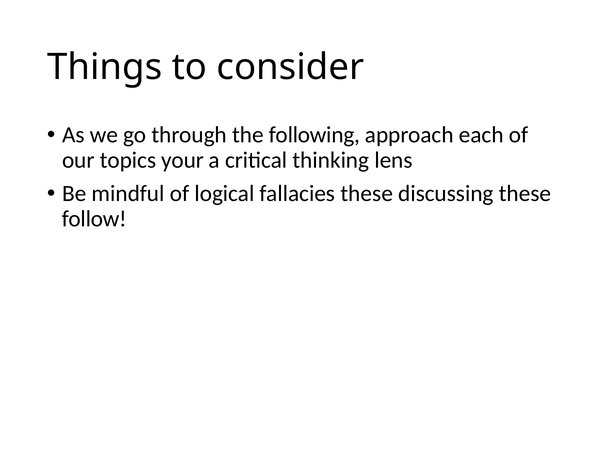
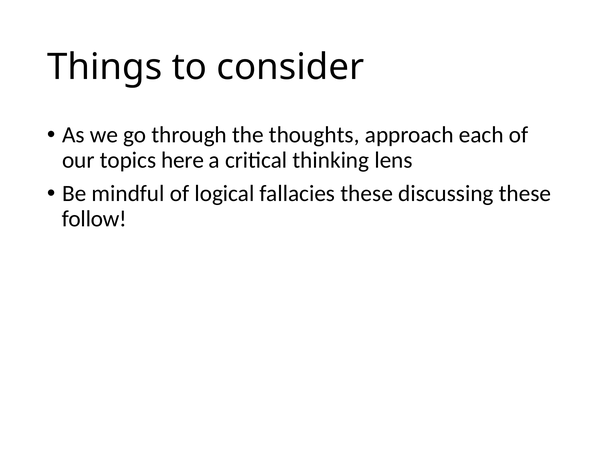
following: following -> thoughts (314, 135)
your: your -> here (183, 160)
